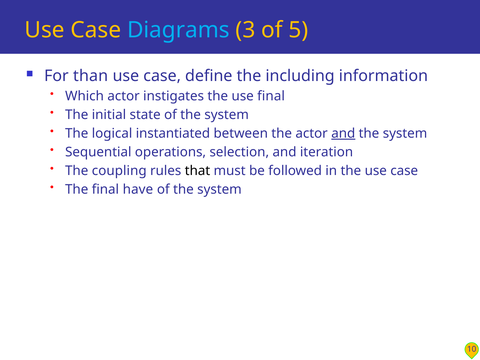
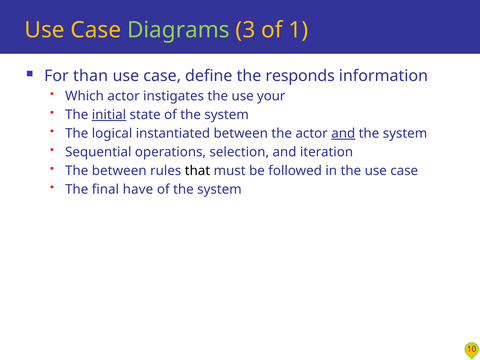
Diagrams colour: light blue -> light green (178, 30)
5: 5 -> 1 (298, 30)
including: including -> responds (300, 76)
use final: final -> your (271, 96)
initial underline: none -> present (109, 115)
The coupling: coupling -> between (119, 171)
